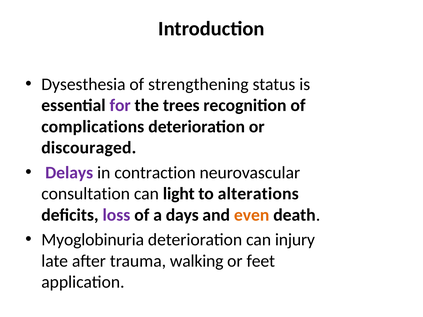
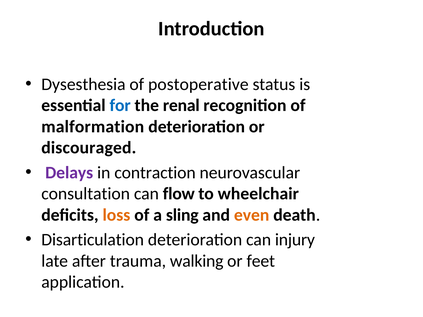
strengthening: strengthening -> postoperative (198, 84)
for colour: purple -> blue (120, 106)
trees: trees -> renal (181, 106)
complications: complications -> malformation (93, 127)
light: light -> flow (179, 194)
alterations: alterations -> wheelchair (258, 194)
loss colour: purple -> orange (116, 215)
days: days -> sling (182, 215)
Myoglobinuria: Myoglobinuria -> Disarticulation (93, 240)
